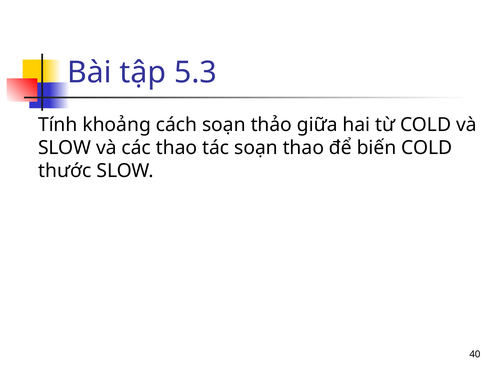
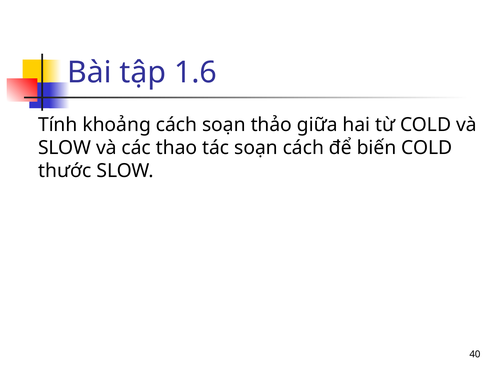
5.3: 5.3 -> 1.6 (196, 72)
soạn thao: thao -> cách (303, 148)
